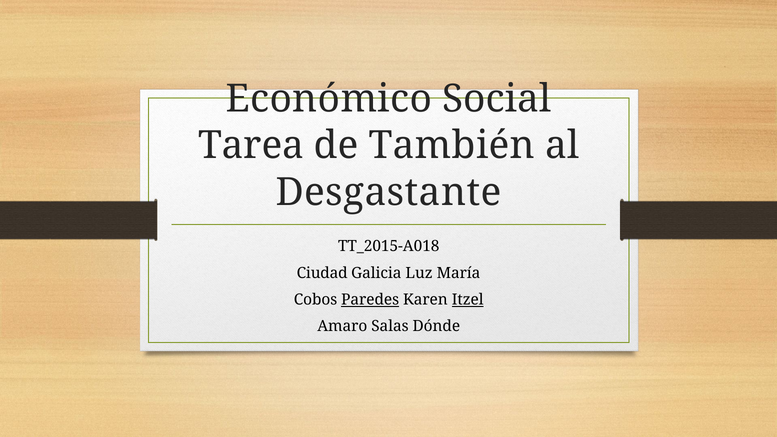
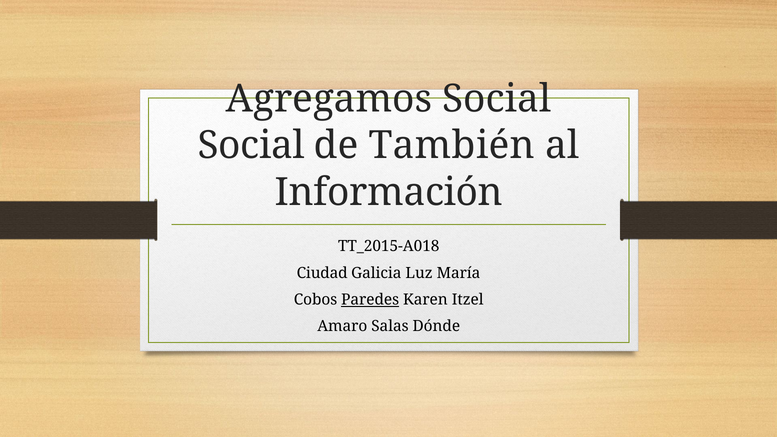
Económico: Económico -> Agregamos (329, 99)
Tarea: Tarea -> Social (251, 146)
Desgastante: Desgastante -> Información (389, 192)
Itzel underline: present -> none (468, 300)
